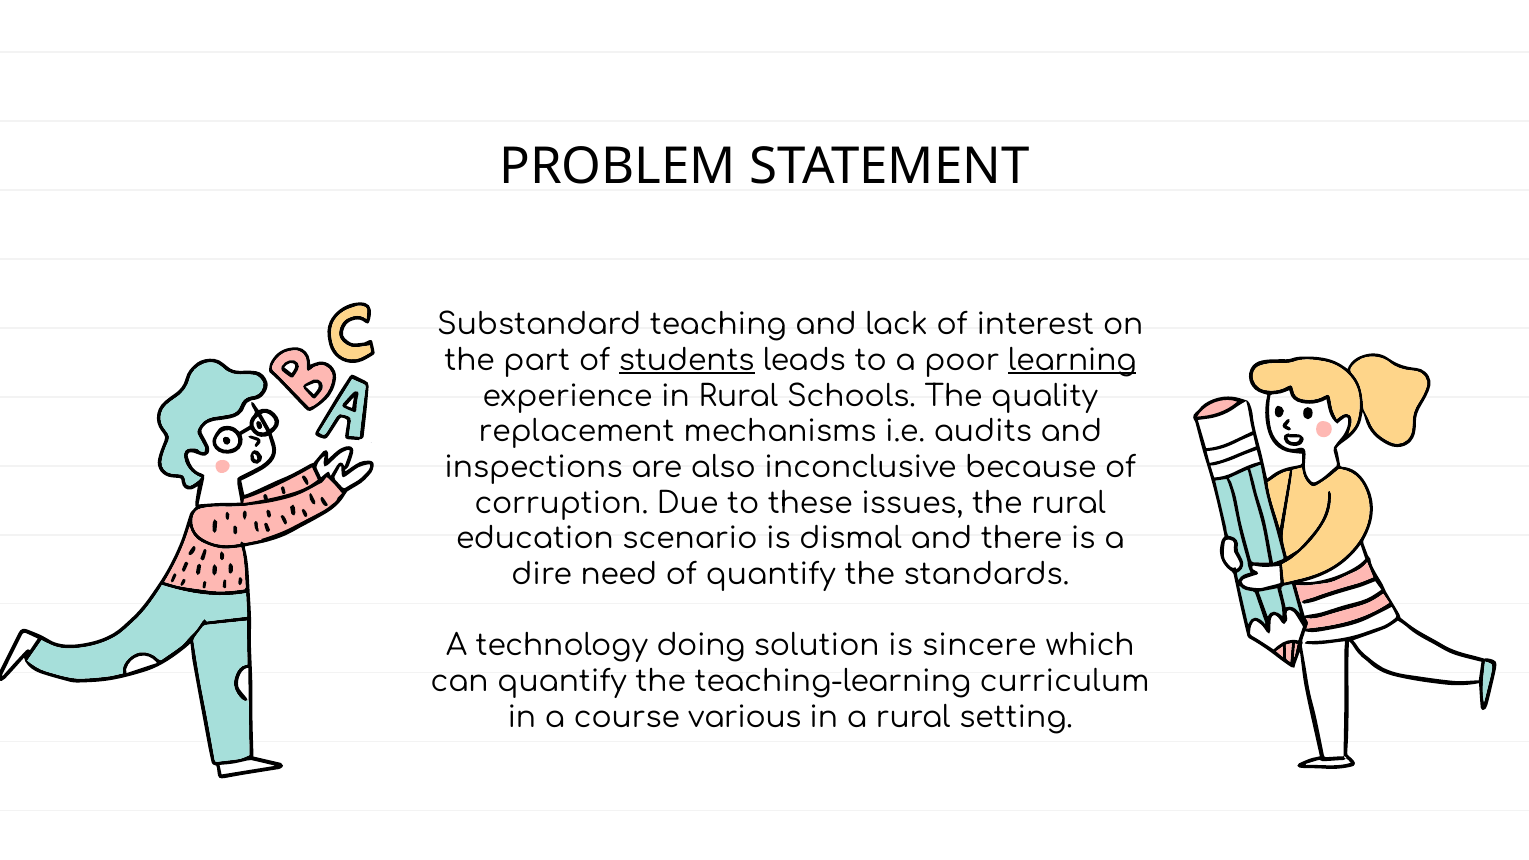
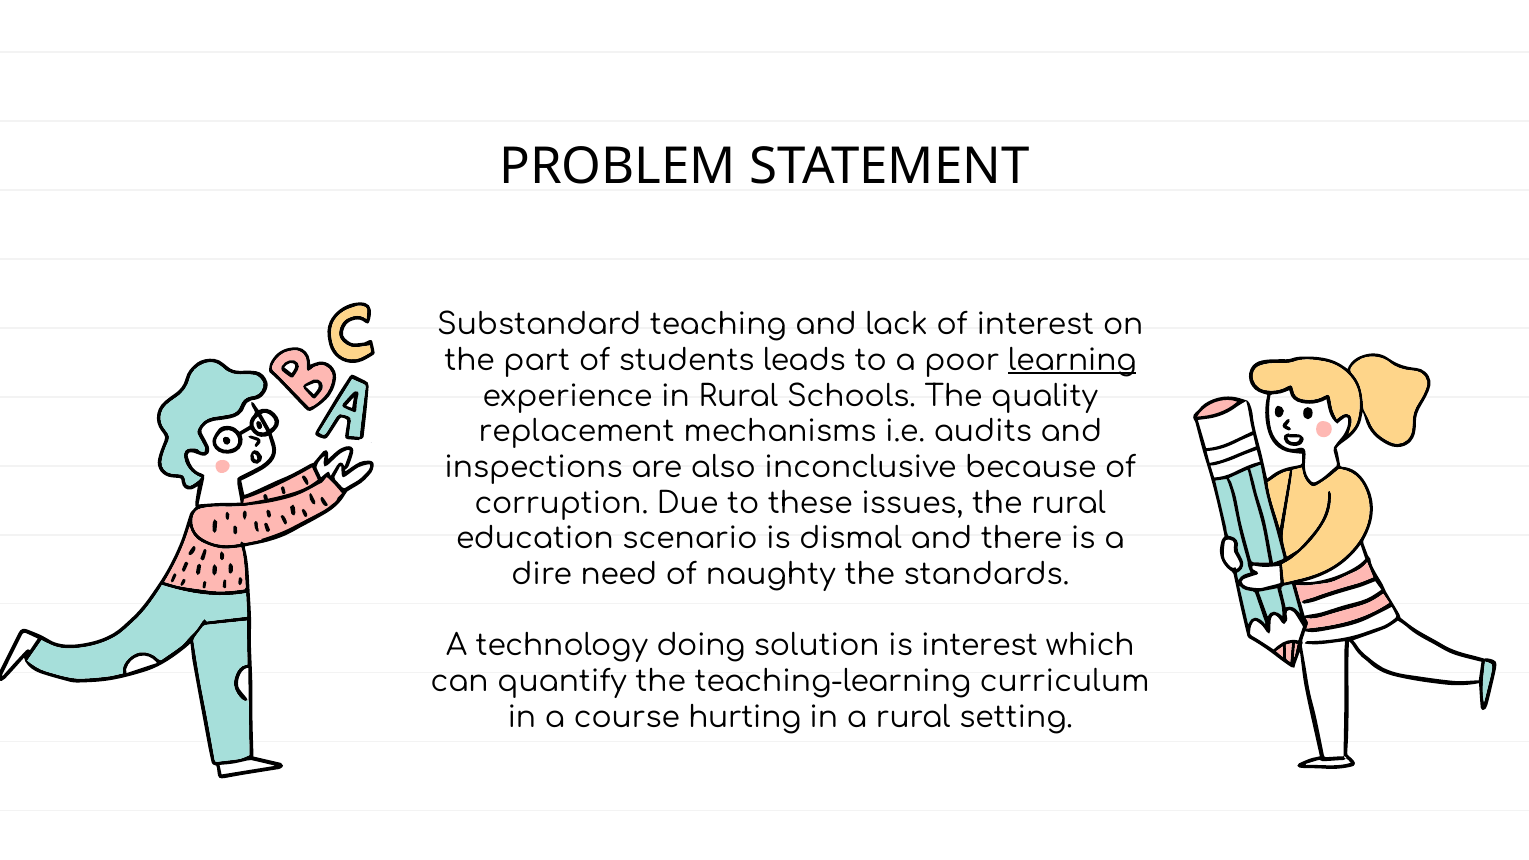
students underline: present -> none (687, 361)
of quantify: quantify -> naughty (771, 575)
is sincere: sincere -> interest (980, 646)
various: various -> hurting (745, 718)
